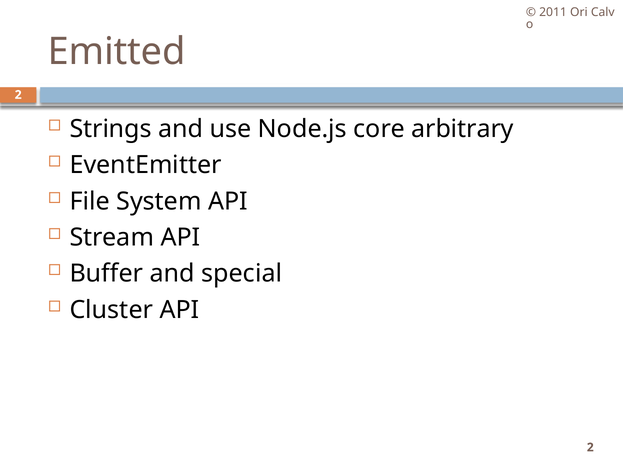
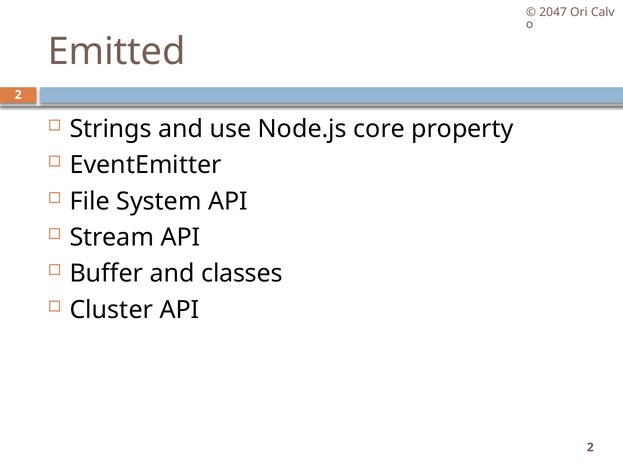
2011: 2011 -> 2047 (553, 12)
arbitrary: arbitrary -> property (462, 129)
special: special -> classes (242, 274)
